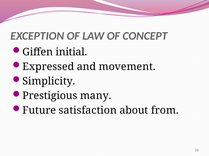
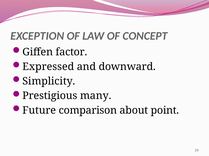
initial: initial -> factor (71, 52)
movement: movement -> downward (127, 67)
satisfaction: satisfaction -> comparison (88, 111)
from: from -> point (165, 111)
